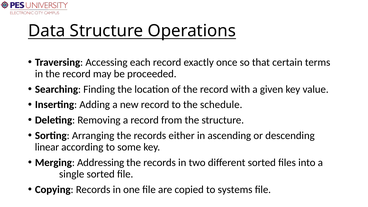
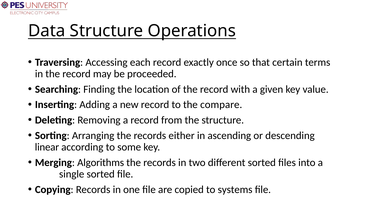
schedule: schedule -> compare (221, 105)
Addressing: Addressing -> Algorithms (101, 163)
